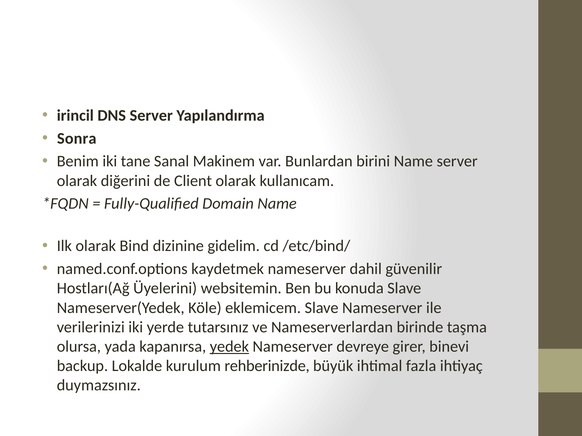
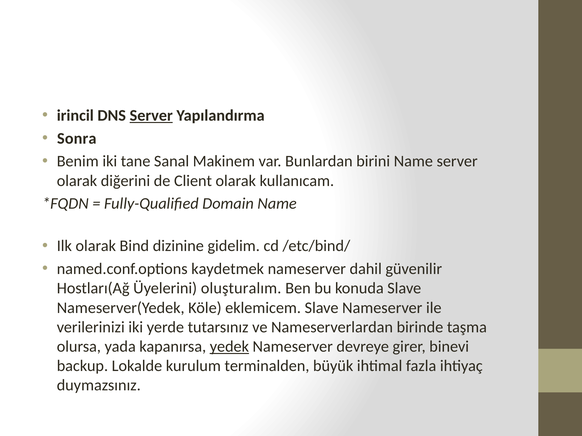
Server underline: none -> present (151, 116)
websitemin: websitemin -> oluşturalım (241, 289)
rehberinizde: rehberinizde -> terminalden (267, 366)
